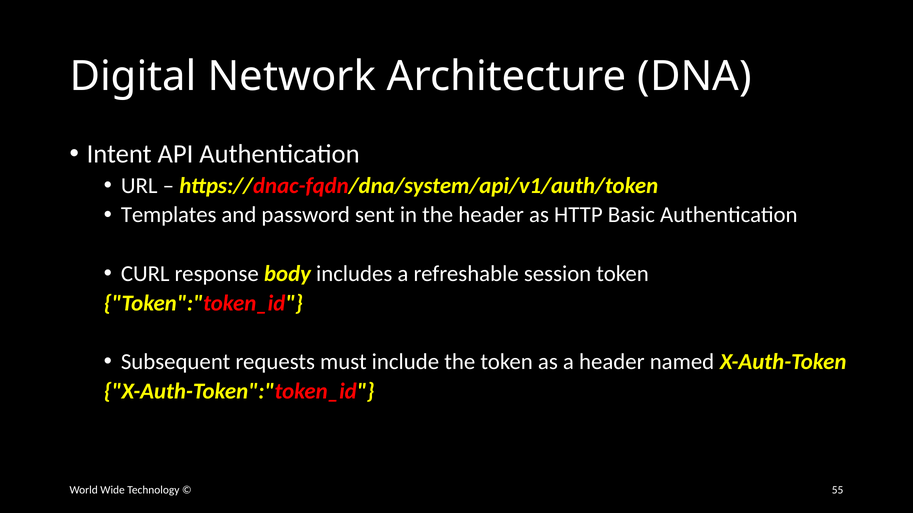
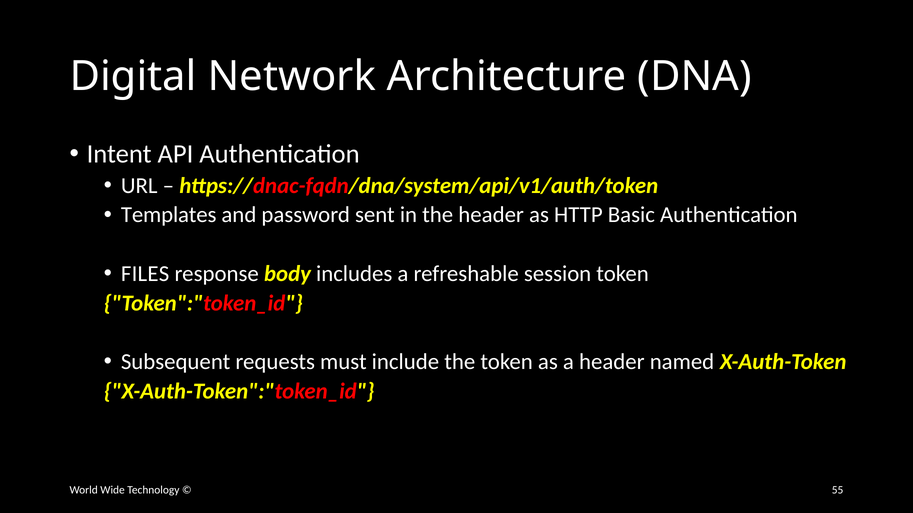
CURL: CURL -> FILES (145, 274)
